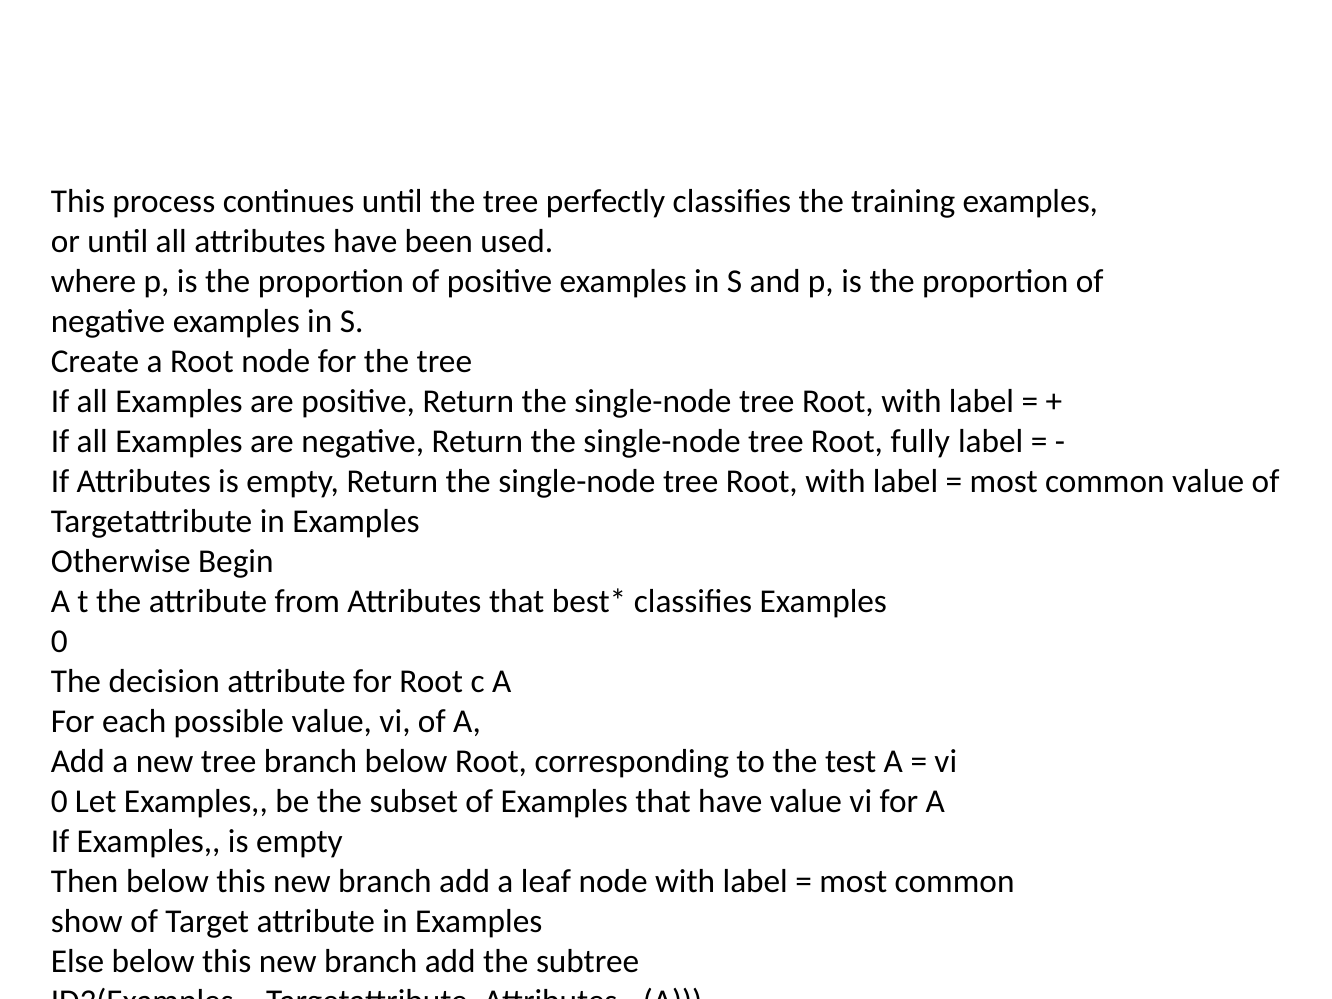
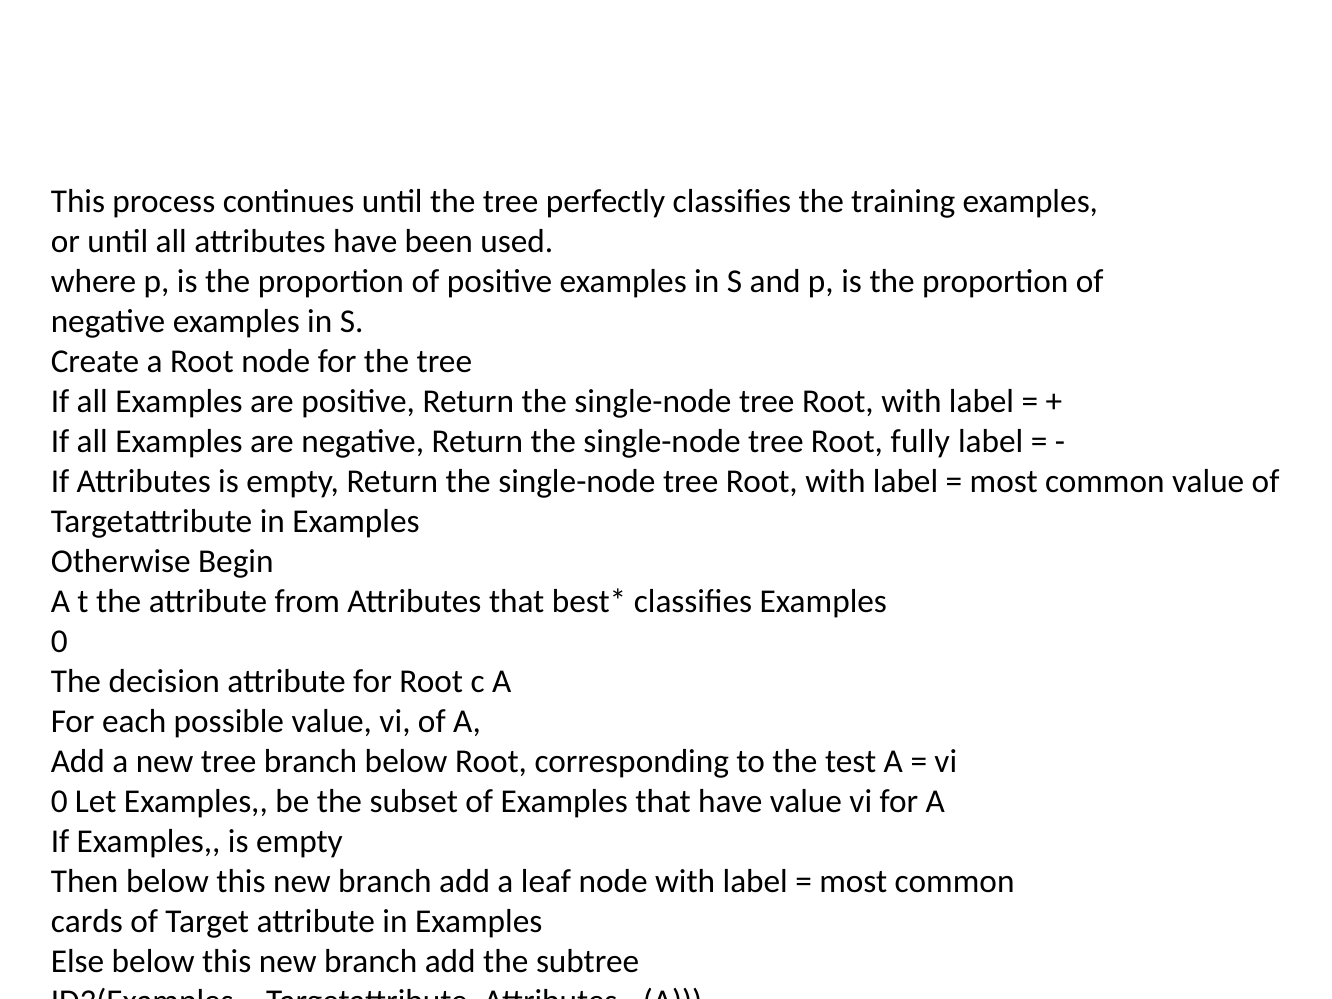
show: show -> cards (87, 921)
